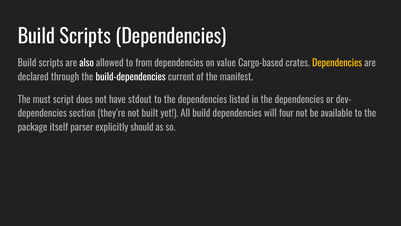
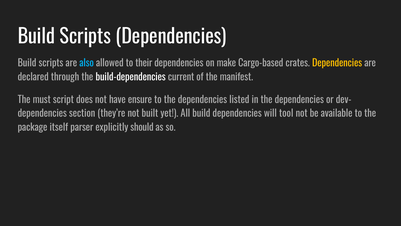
also colour: white -> light blue (87, 63)
from: from -> their (144, 63)
value: value -> make (226, 63)
stdout: stdout -> ensure (140, 100)
four: four -> tool (286, 113)
